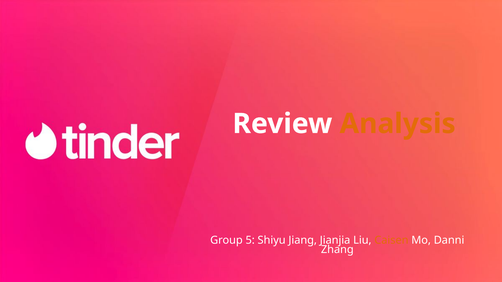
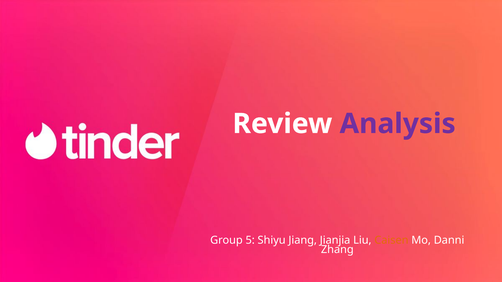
Analysis colour: orange -> purple (398, 124)
